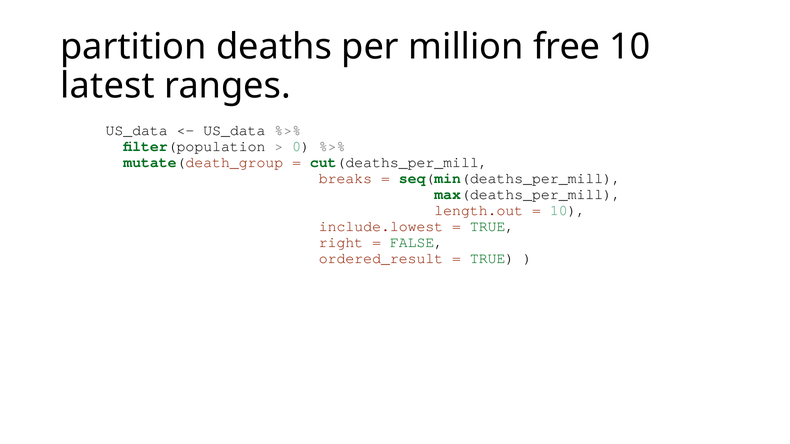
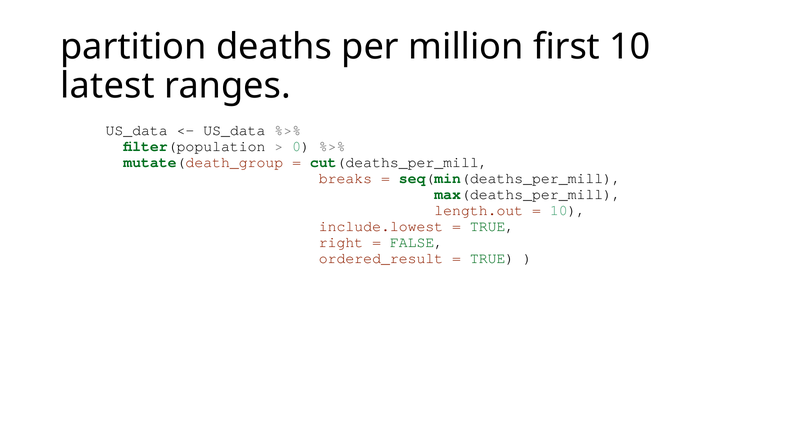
free: free -> first (567, 47)
